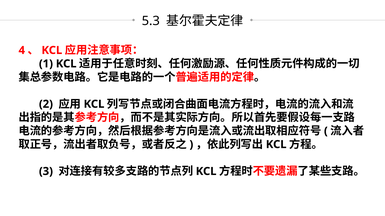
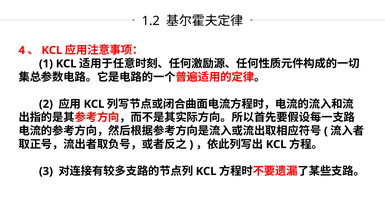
5.3: 5.3 -> 1.2 (151, 21)
